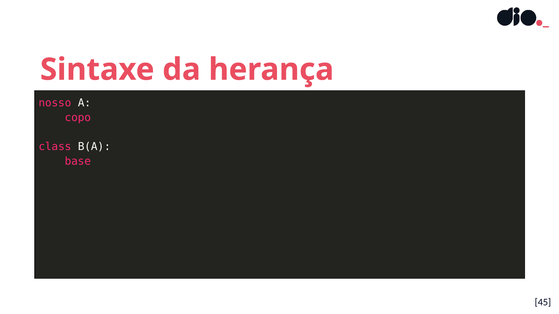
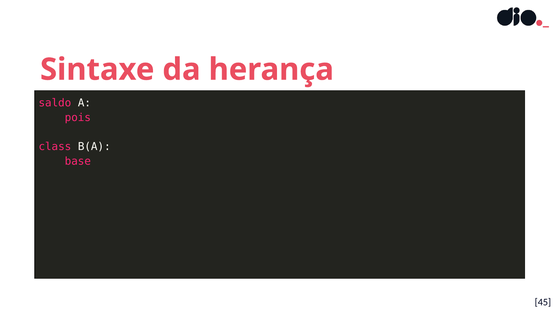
nosso: nosso -> saldo (55, 103)
copo: copo -> pois (78, 118)
